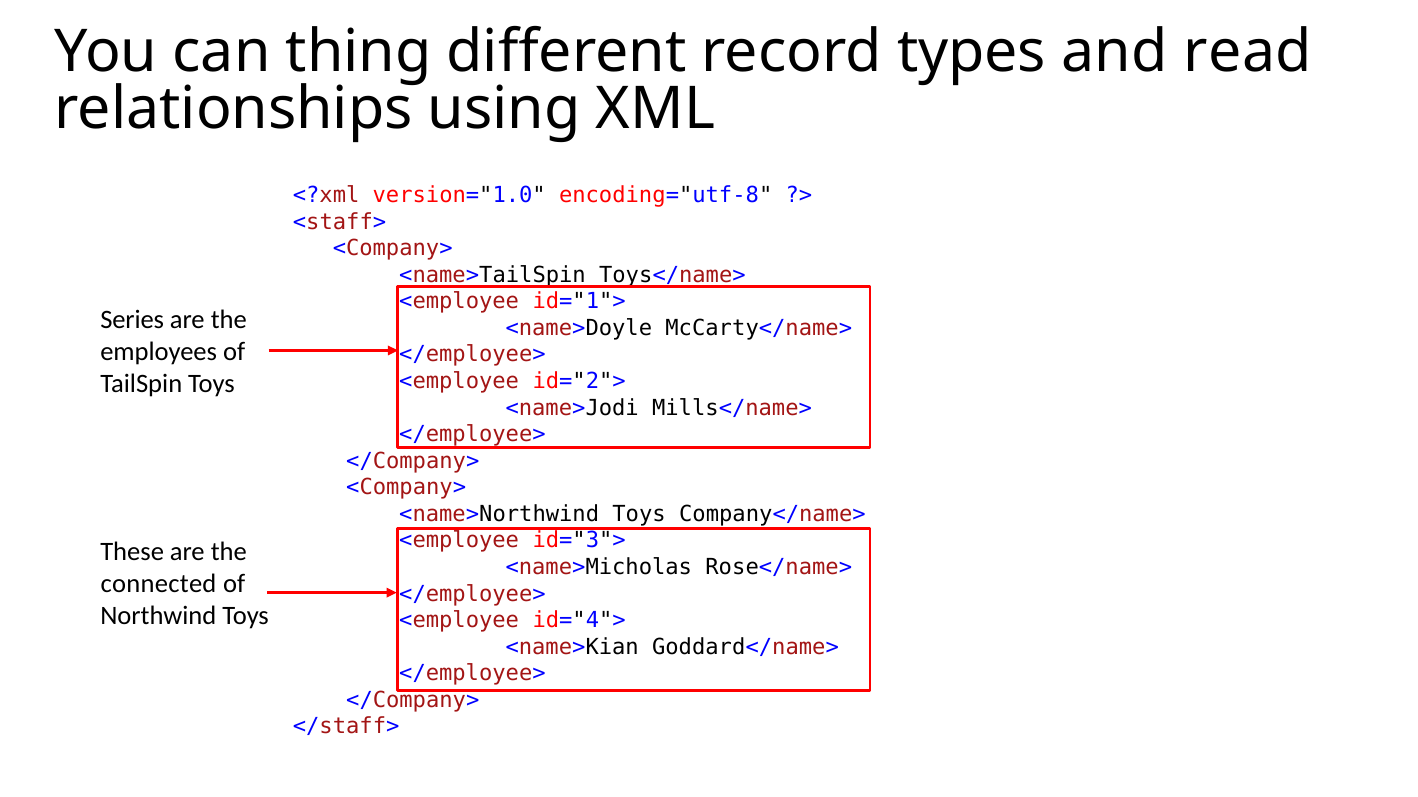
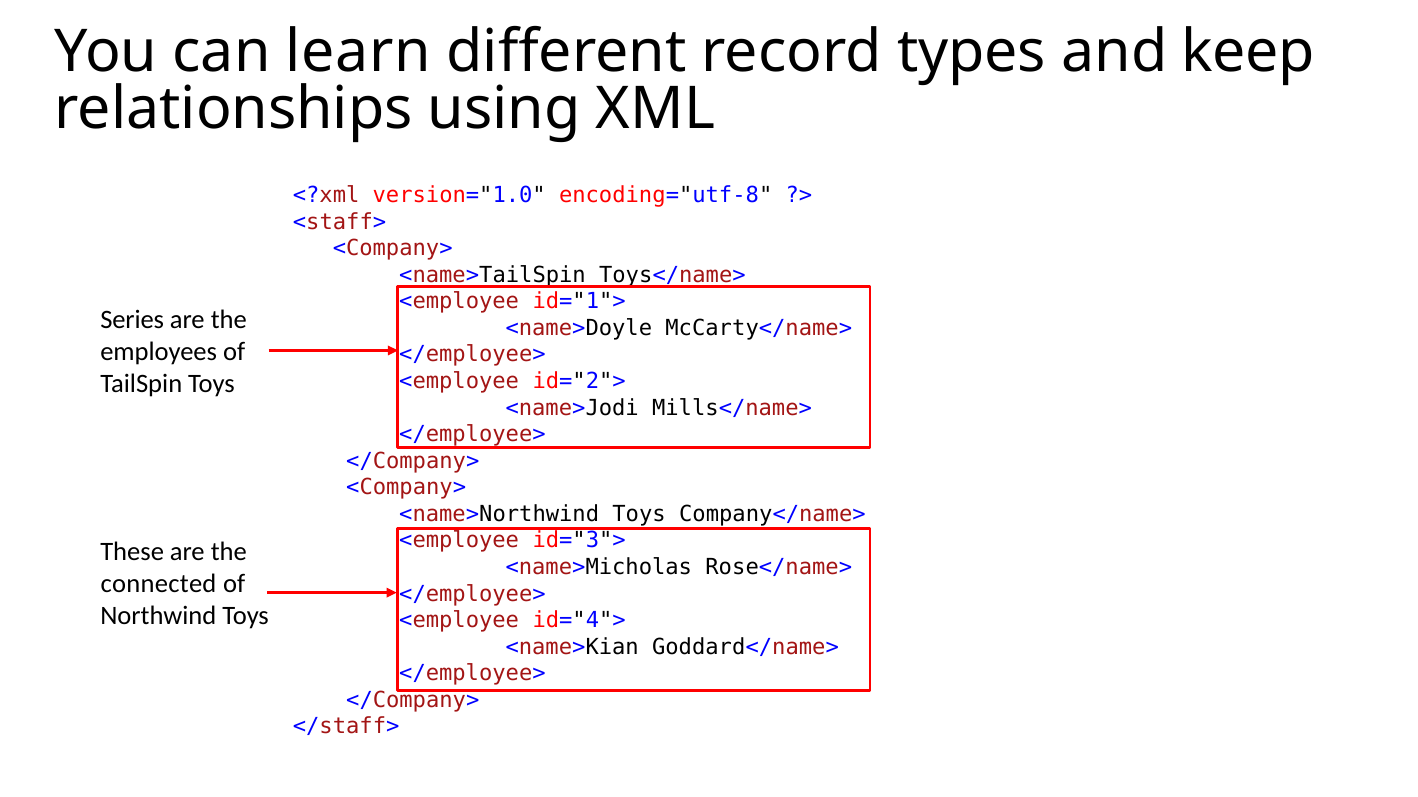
thing: thing -> learn (358, 52)
read: read -> keep (1248, 52)
